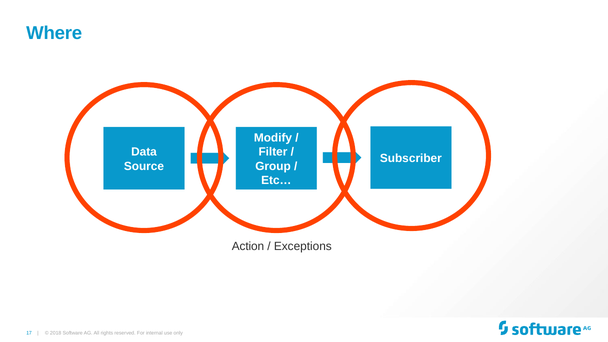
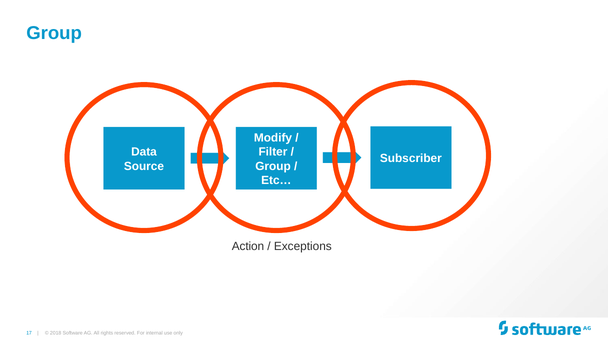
Where: Where -> Group (54, 33)
